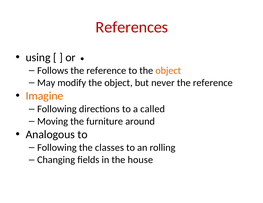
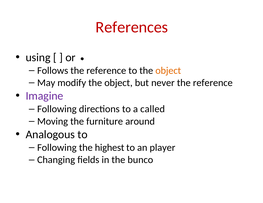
Imagine colour: orange -> purple (44, 96)
classes: classes -> highest (110, 148)
rolling: rolling -> player (162, 148)
house: house -> bunco (140, 160)
